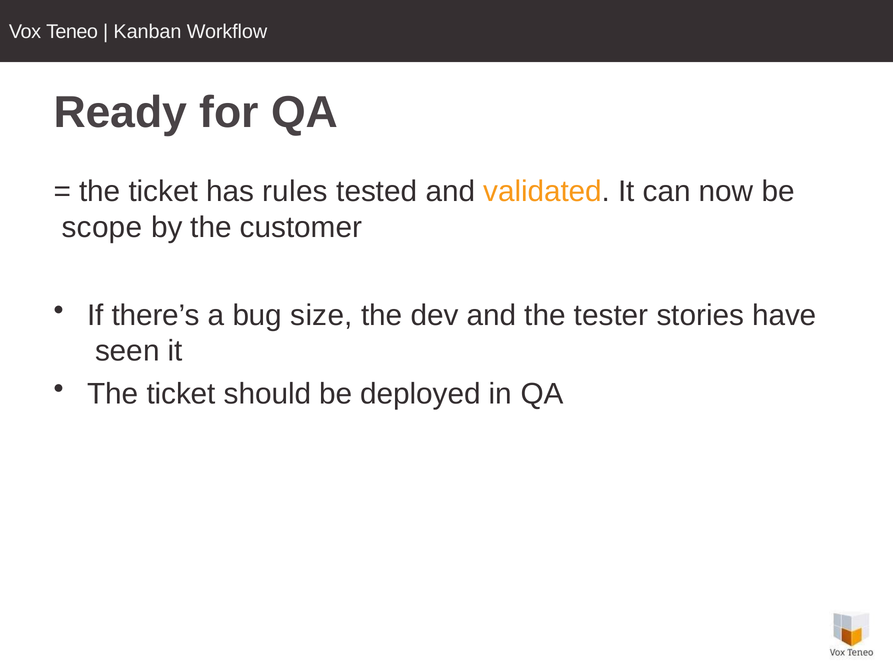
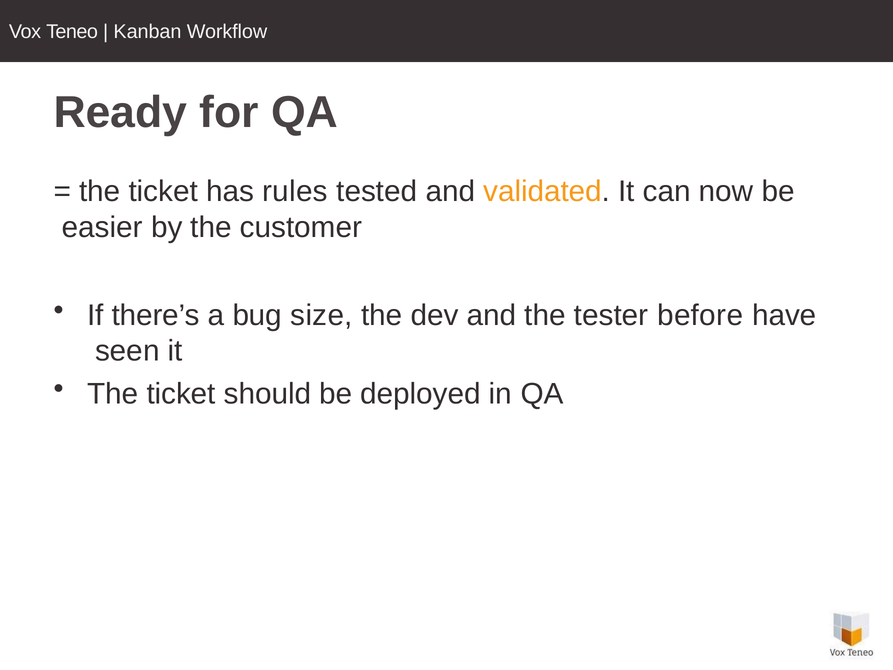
scope: scope -> easier (102, 227)
stories: stories -> before (700, 315)
